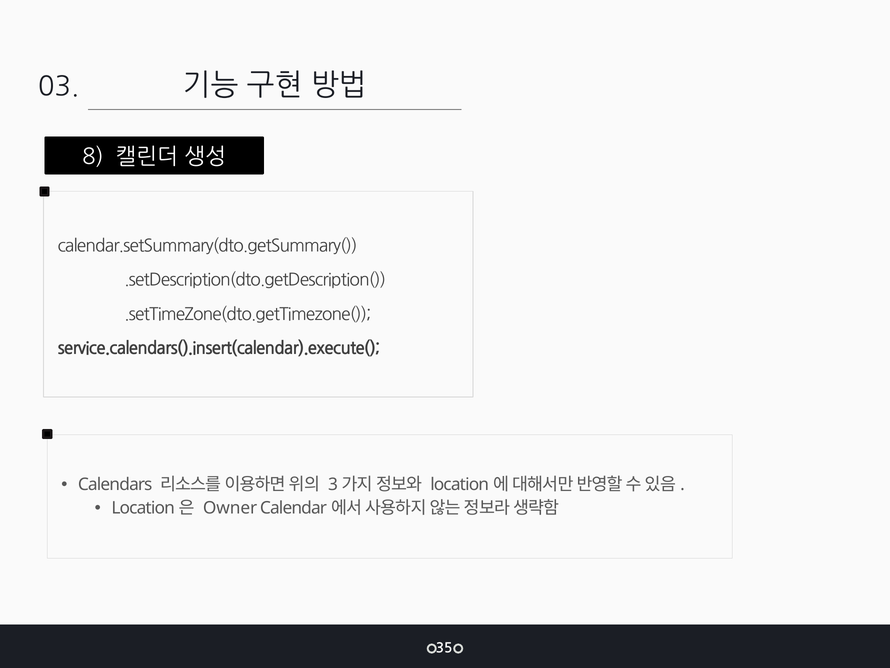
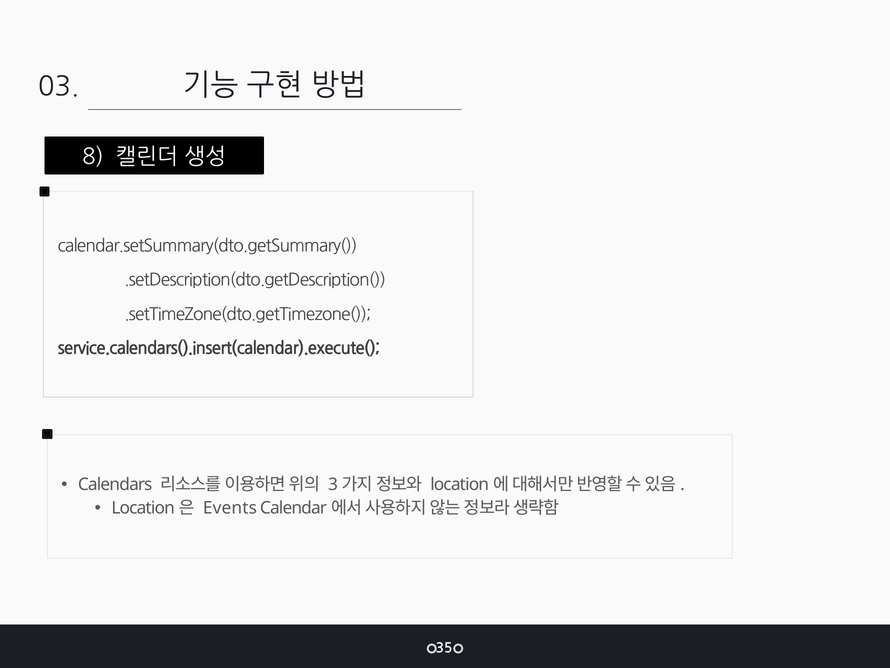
Owner: Owner -> Events (230, 508)
